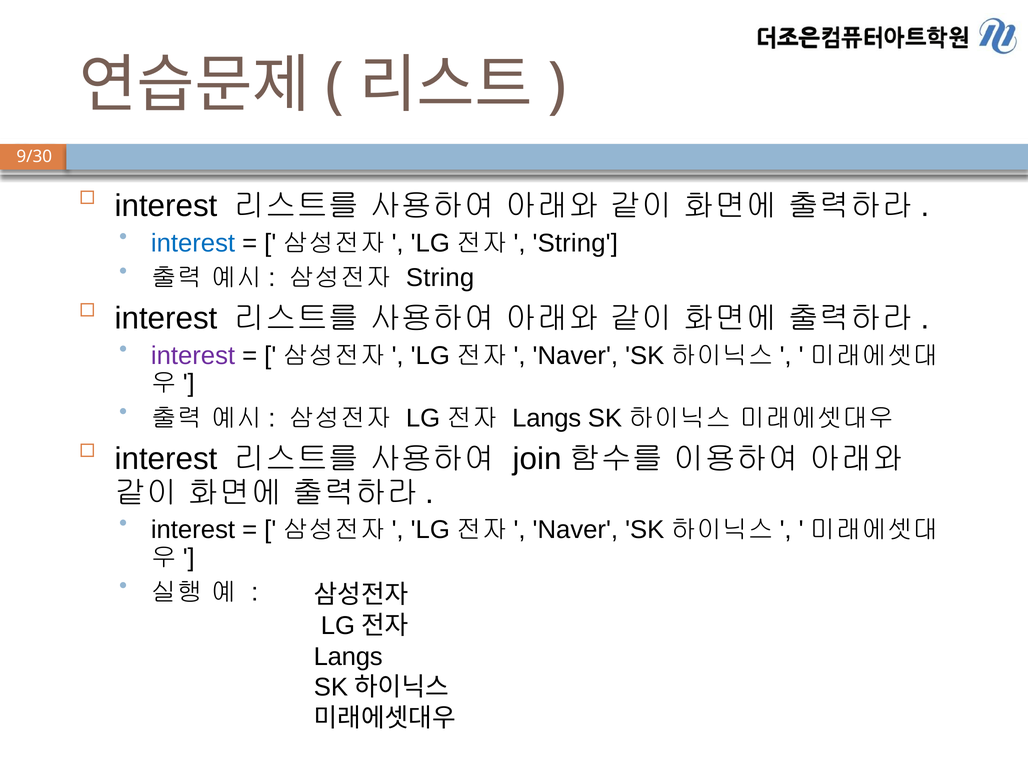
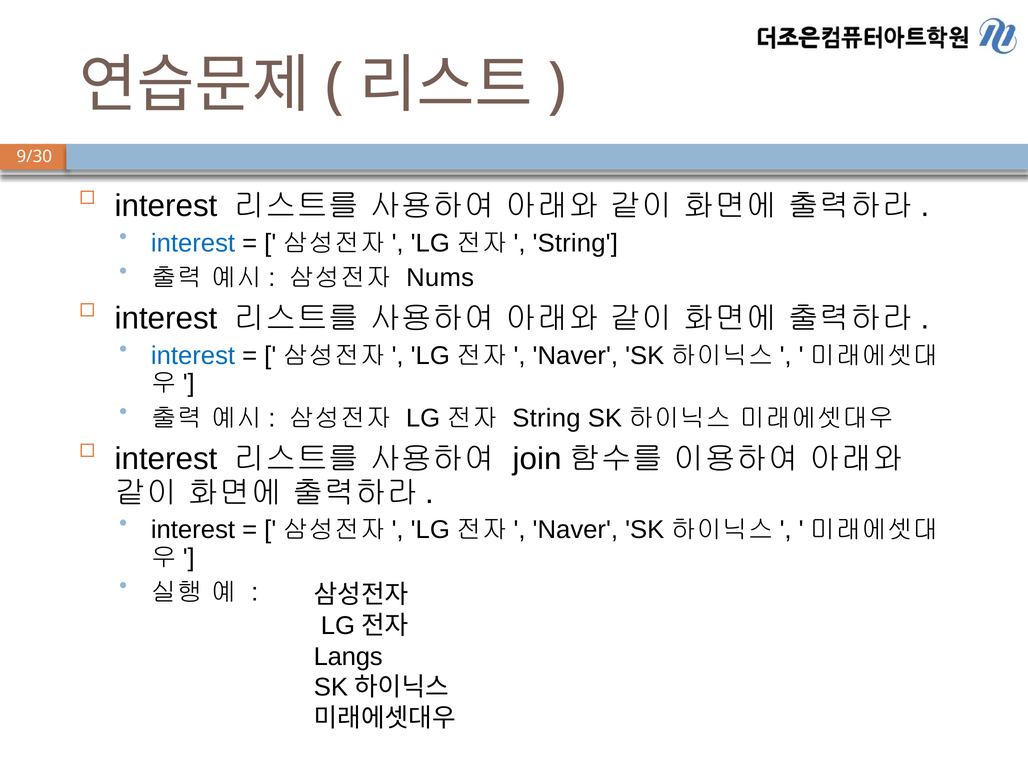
String: String -> Nums (440, 278)
interest colour: purple -> blue (193, 356)
Langs: Langs -> String (546, 418)
